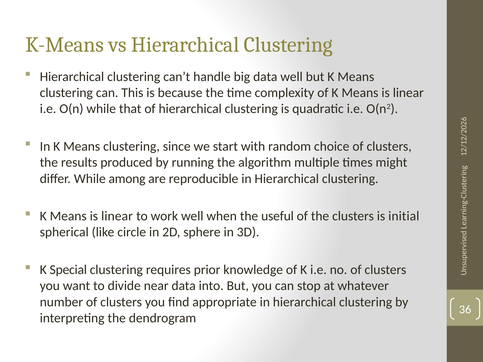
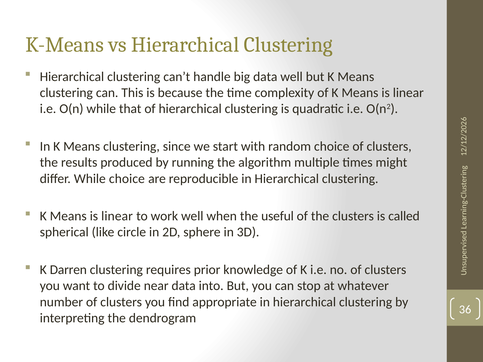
While among: among -> choice (127, 179)
initial: initial -> called (404, 216)
Special: Special -> Darren (68, 270)
